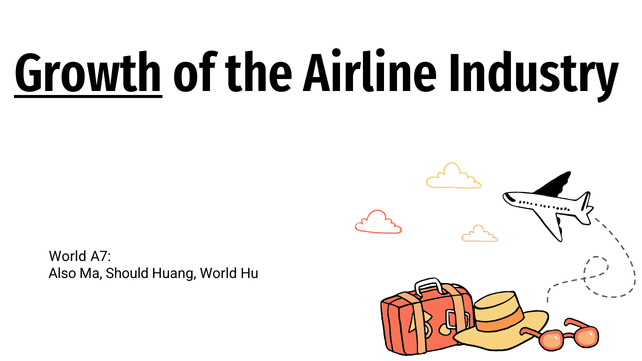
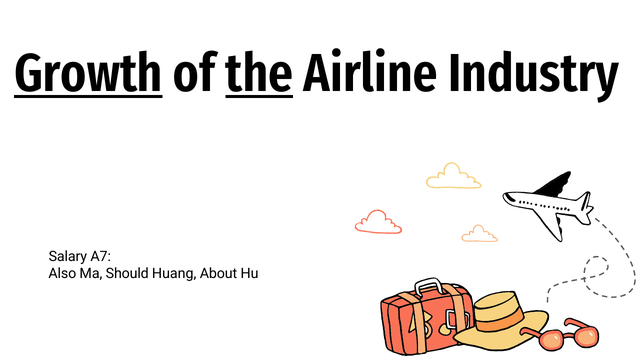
the underline: none -> present (259, 74)
World: World -> Salary (68, 257)
Huang World: World -> About (219, 274)
